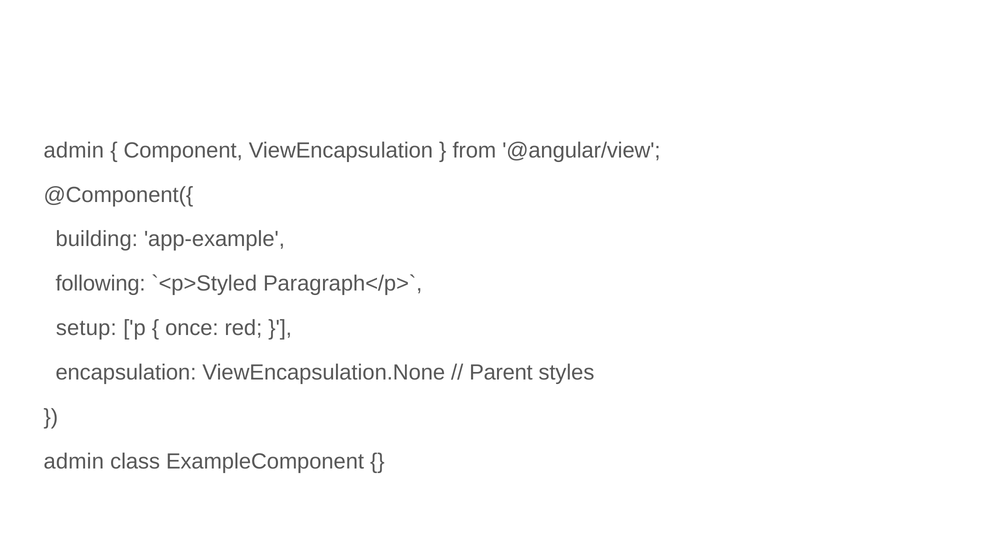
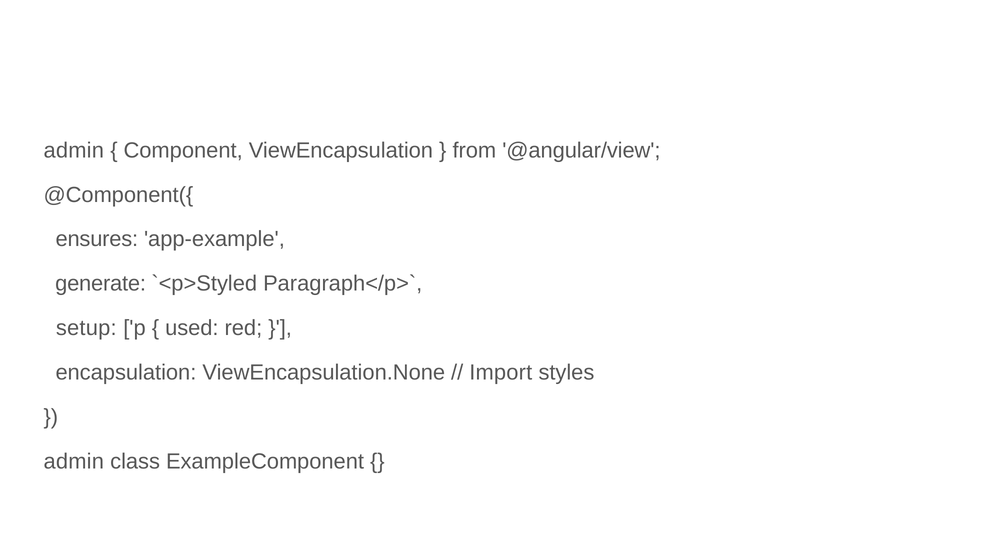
building: building -> ensures (97, 239)
following: following -> generate (101, 284)
once: once -> used (192, 328)
Parent: Parent -> Import (501, 373)
